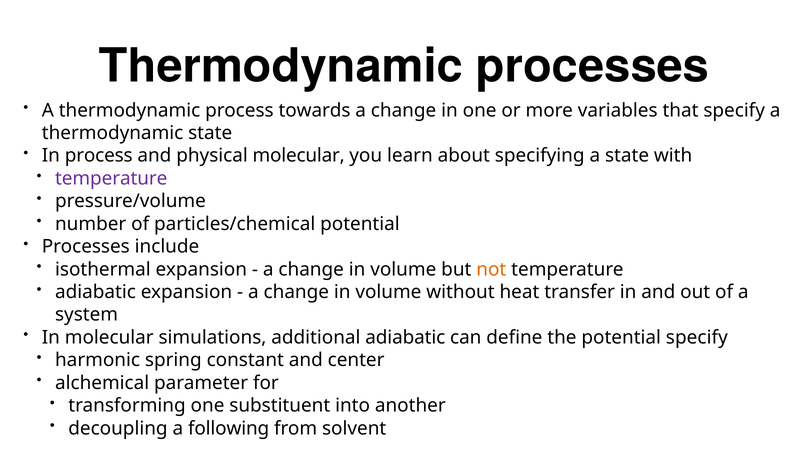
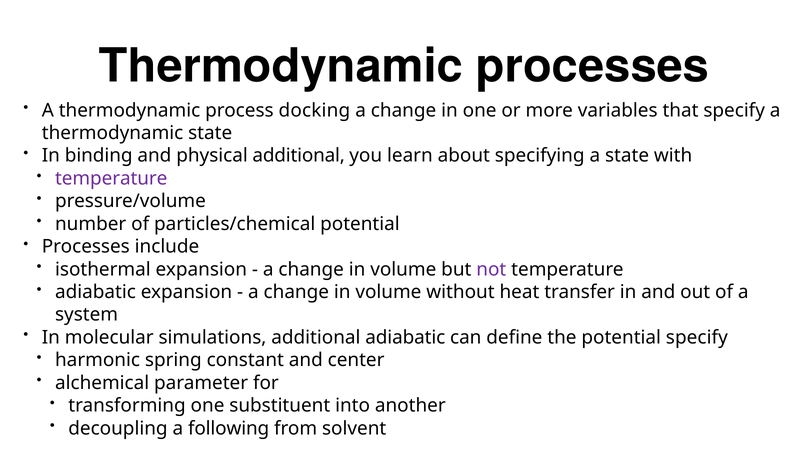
towards: towards -> docking (314, 110)
In process: process -> binding (99, 156)
physical molecular: molecular -> additional (299, 156)
not colour: orange -> purple (491, 270)
